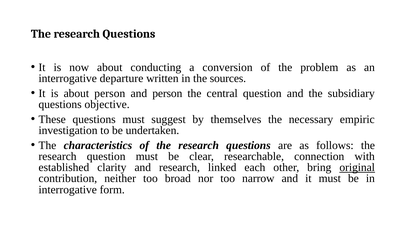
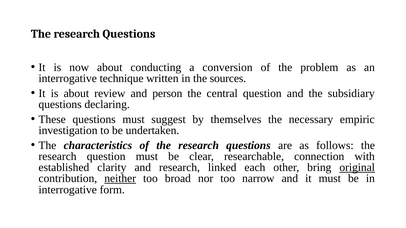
departure: departure -> technique (122, 79)
about person: person -> review (110, 93)
objective: objective -> declaring (107, 105)
neither underline: none -> present (120, 179)
